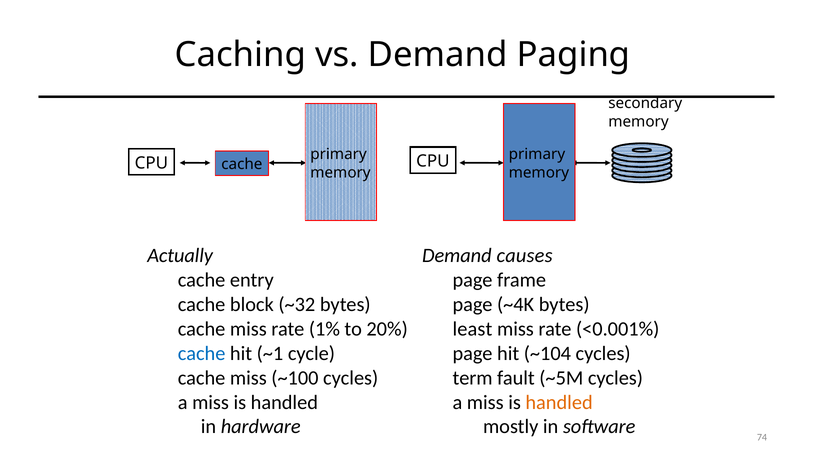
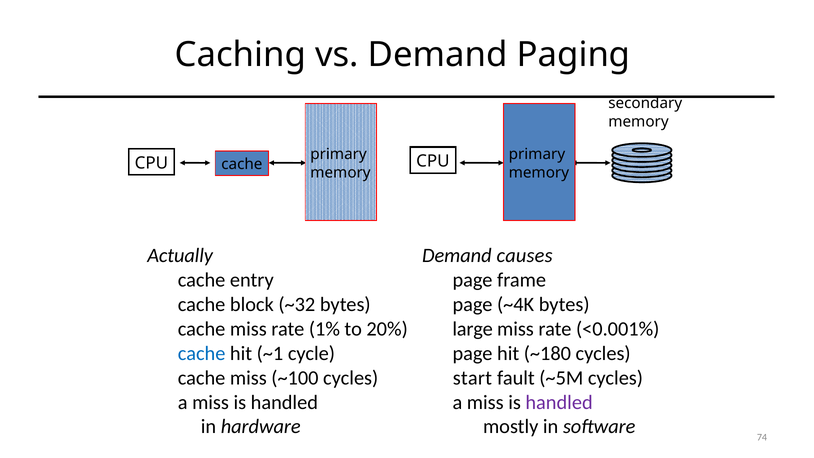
least: least -> large (473, 329)
~104: ~104 -> ~180 (547, 353)
term: term -> start (472, 378)
handled colour: orange -> purple (559, 402)
